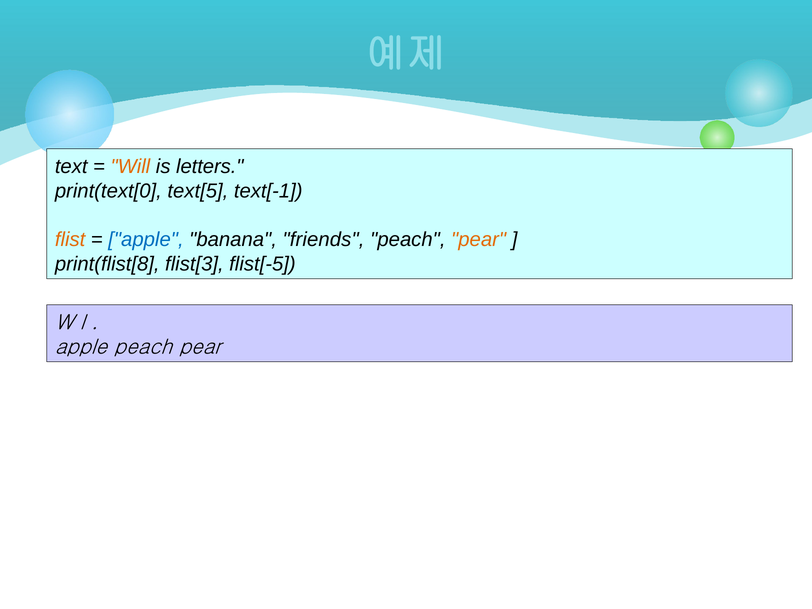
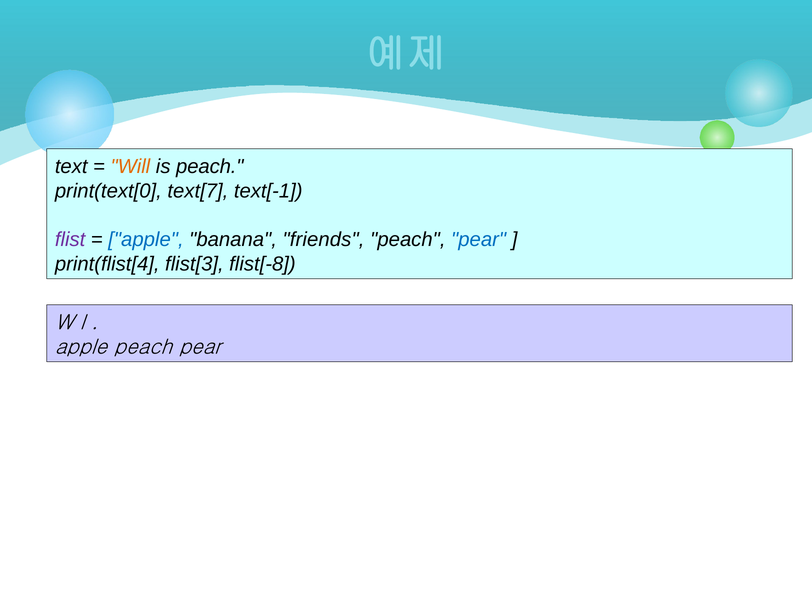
is letters: letters -> peach (210, 167)
text[5: text[5 -> text[7 (198, 191)
flist colour: orange -> purple (70, 240)
pear colour: orange -> blue (479, 240)
print(flist[8: print(flist[8 -> print(flist[4 (107, 264)
flist[-5: flist[-5 -> flist[-8 (262, 264)
